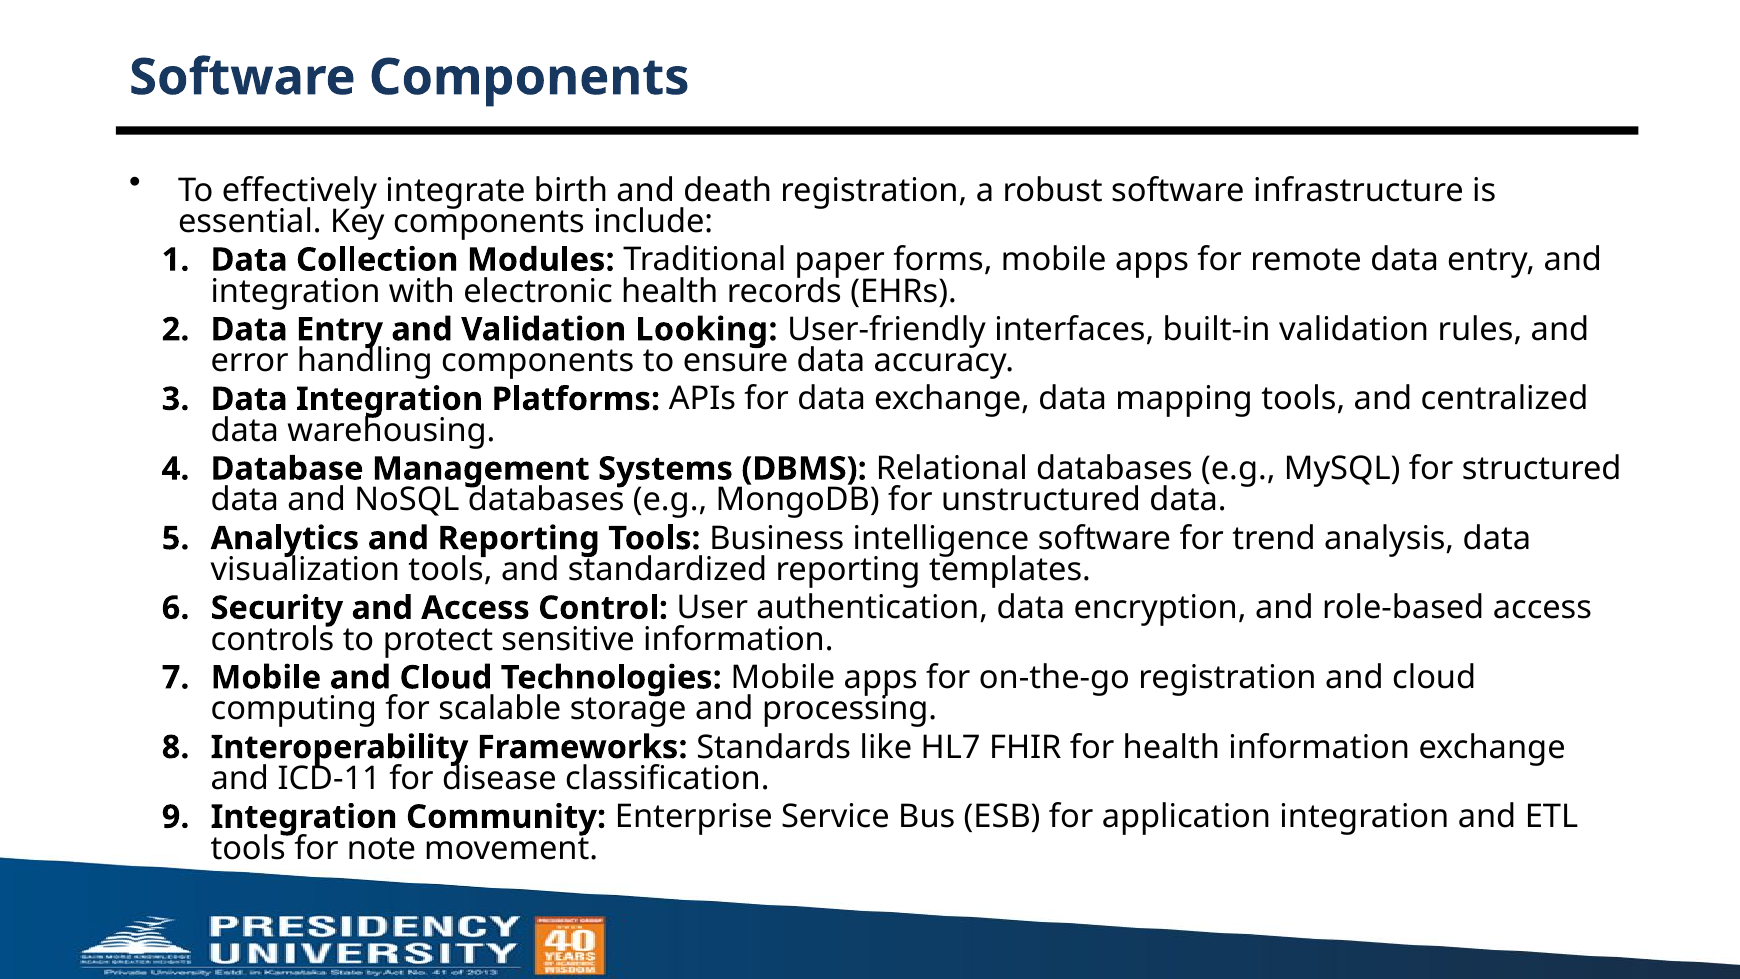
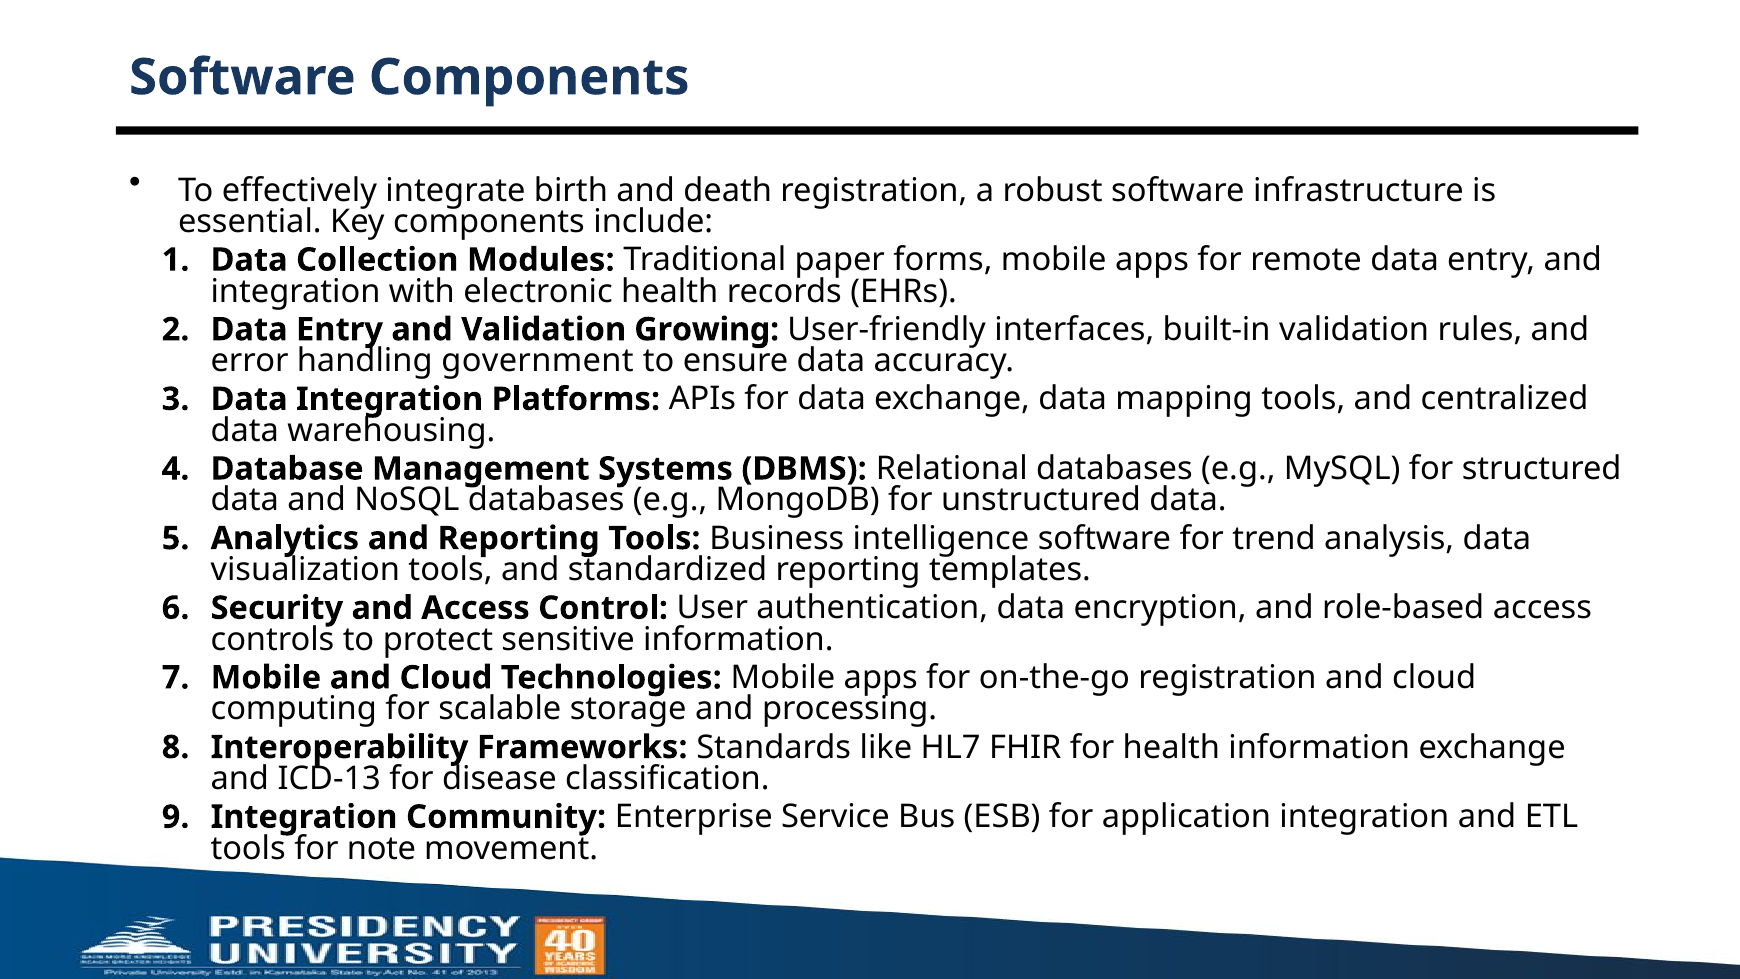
Looking: Looking -> Growing (707, 329)
handling components: components -> government (538, 361)
ICD-11: ICD-11 -> ICD-13 (329, 778)
